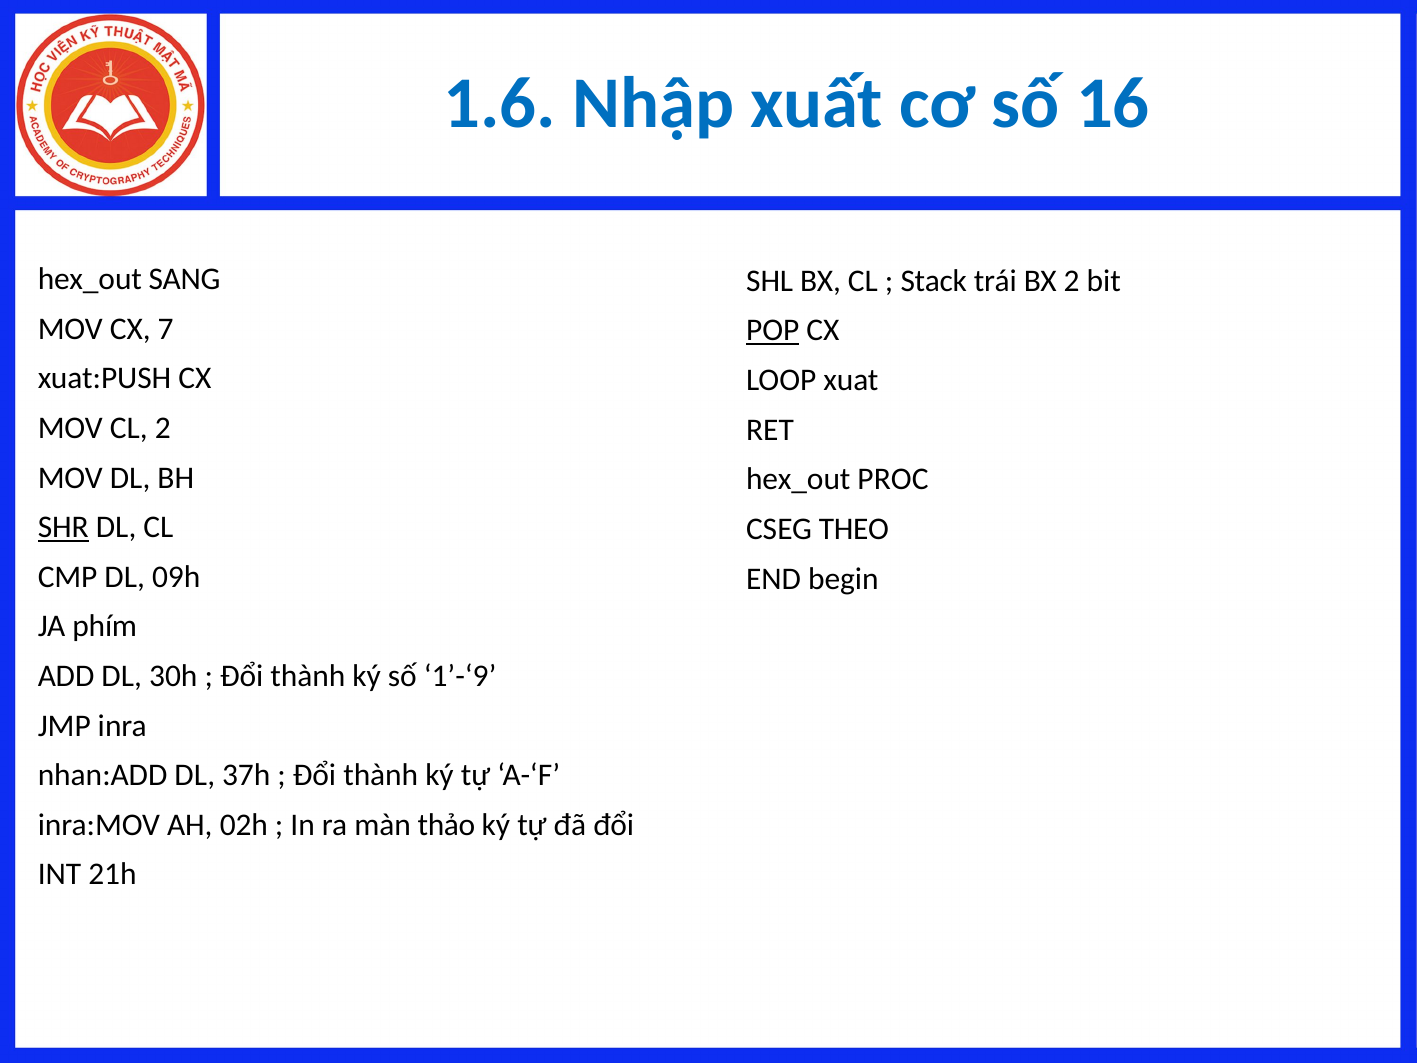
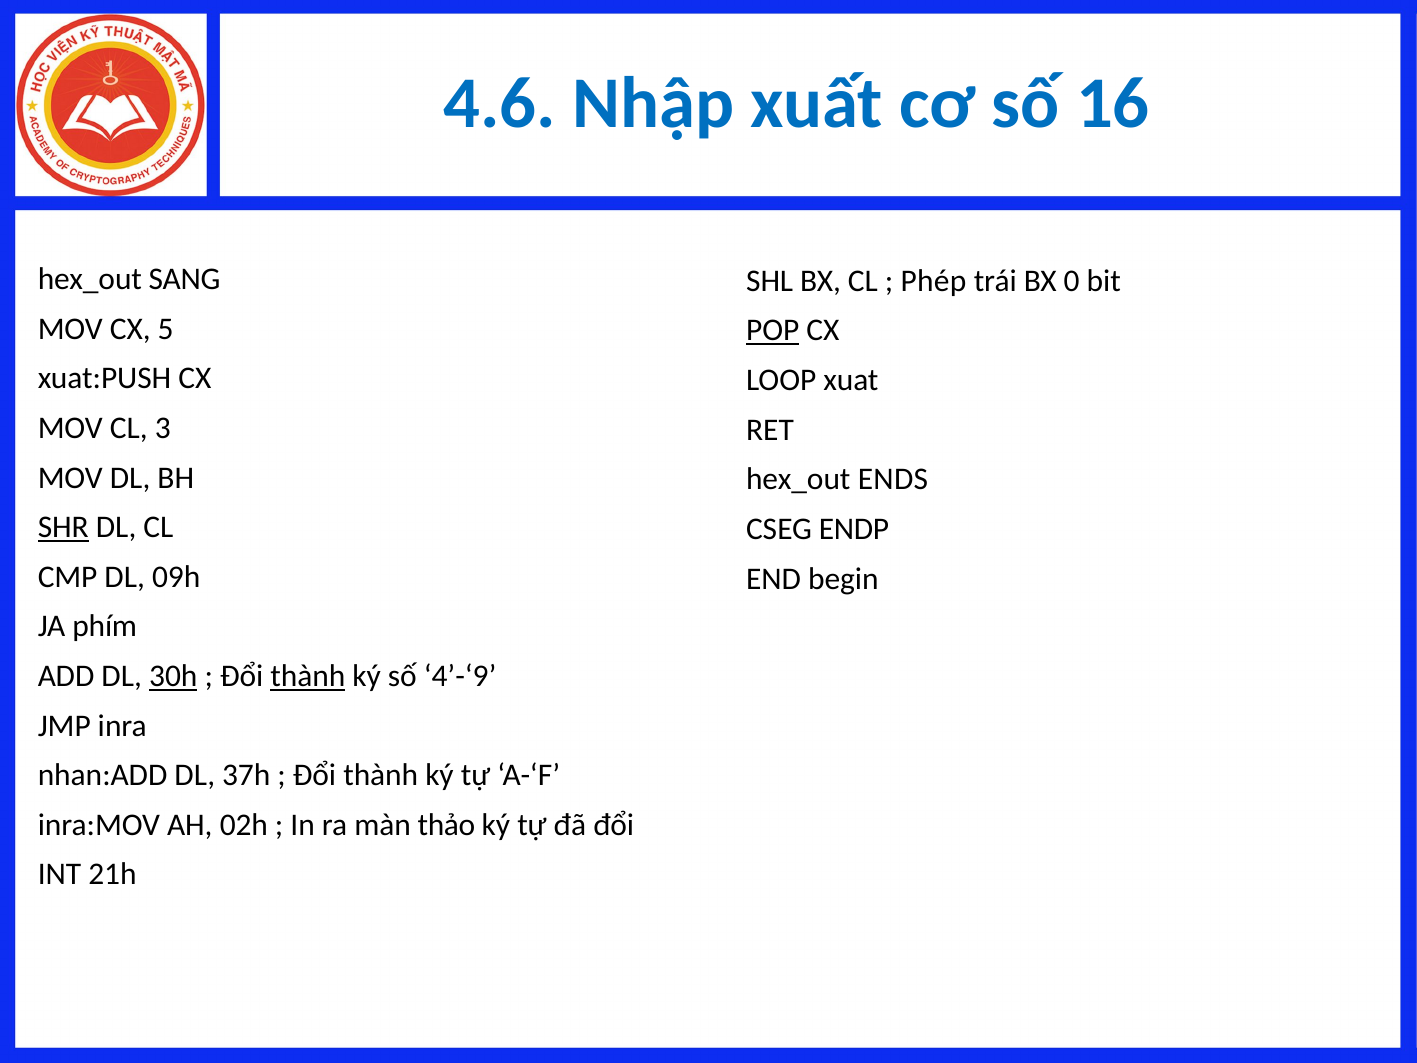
1.6: 1.6 -> 4.6 (500, 103)
Stack: Stack -> Phép (933, 281)
BX 2: 2 -> 0 (1072, 281)
7: 7 -> 5 (166, 329)
CL 2: 2 -> 3 (163, 428)
PROC: PROC -> ENDS (893, 479)
THEO: THEO -> ENDP (854, 529)
30h underline: none -> present (173, 676)
thành underline: none -> present (308, 676)
1’-‘9: 1’-‘9 -> 4’-‘9 (460, 676)
